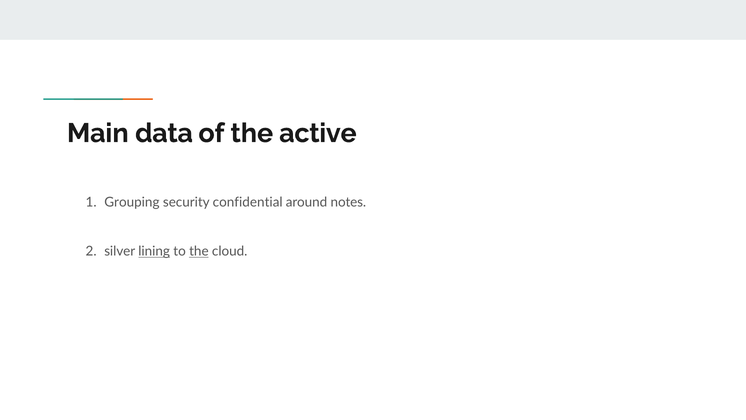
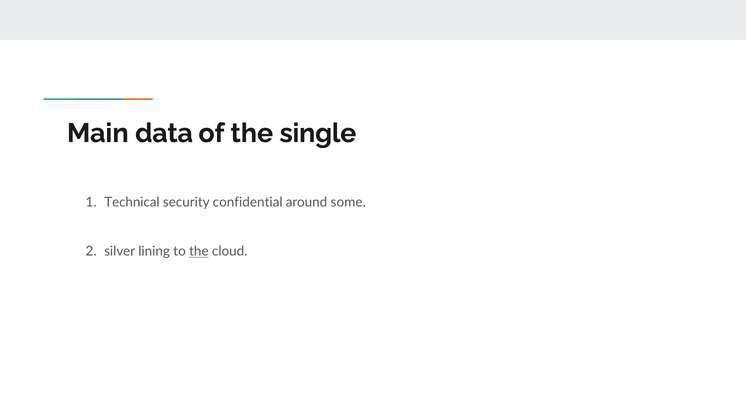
active: active -> single (318, 133)
Grouping: Grouping -> Technical (132, 202)
notes: notes -> some (348, 202)
lining underline: present -> none (154, 251)
